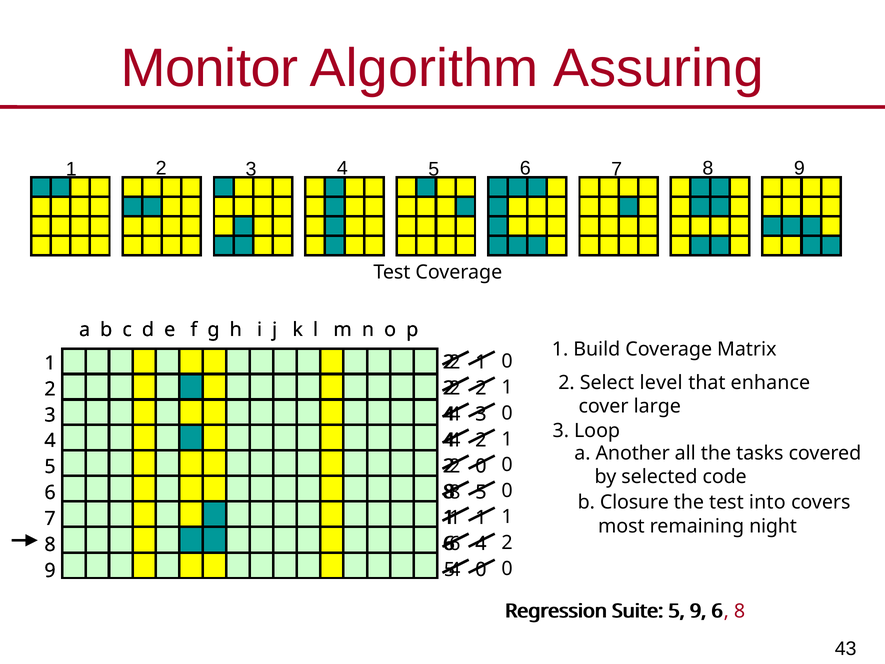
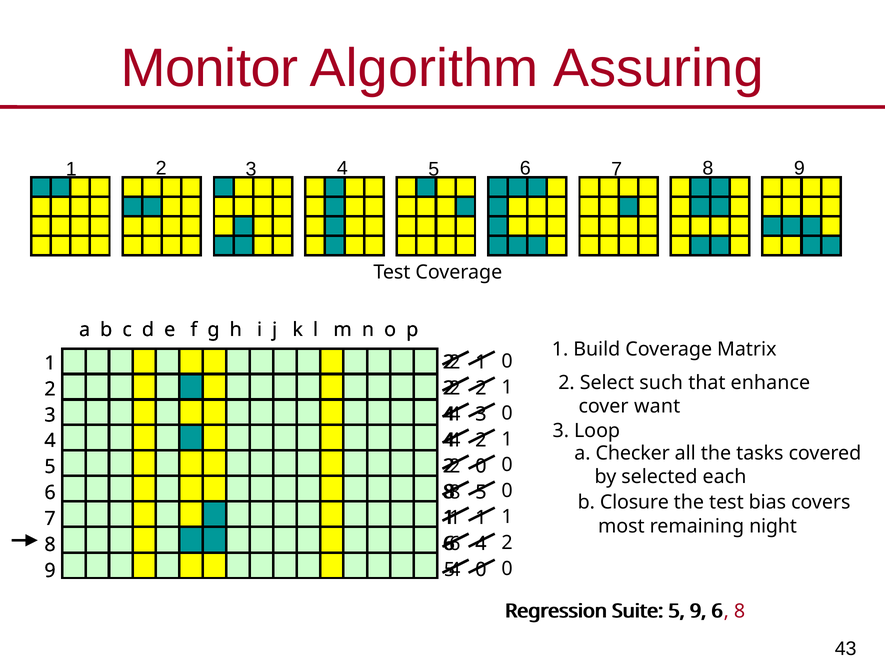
level: level -> such (661, 383)
large: large -> want (657, 406)
Another: Another -> Checker (633, 453)
code: code -> each (725, 477)
into: into -> bias (767, 502)
